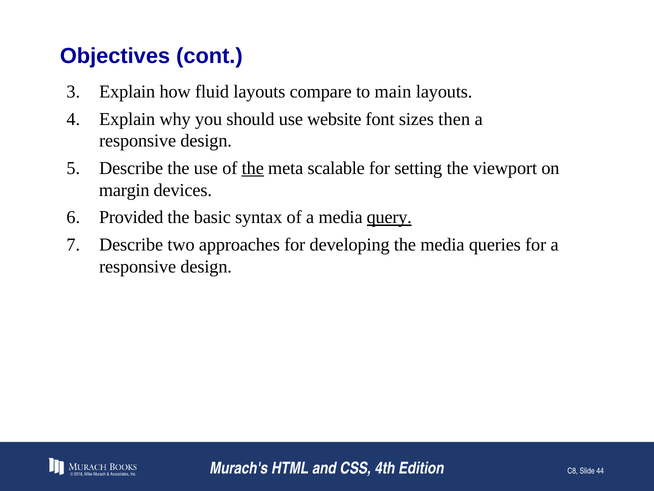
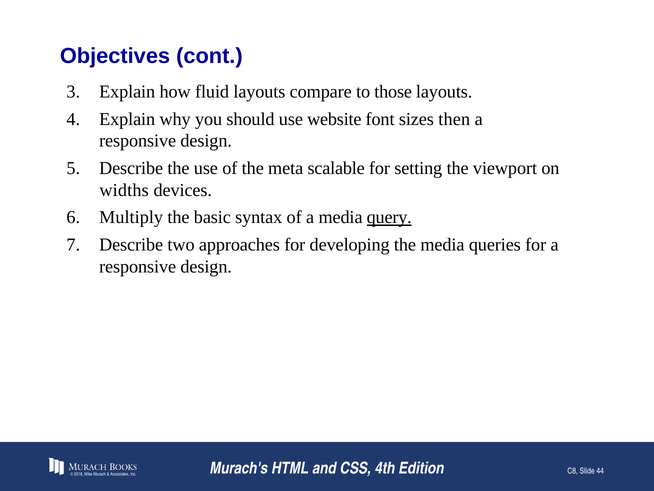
main: main -> those (393, 92)
the underline: present -> none (253, 168)
margin: margin -> widths (124, 190)
Provided: Provided -> Multiply (131, 217)
